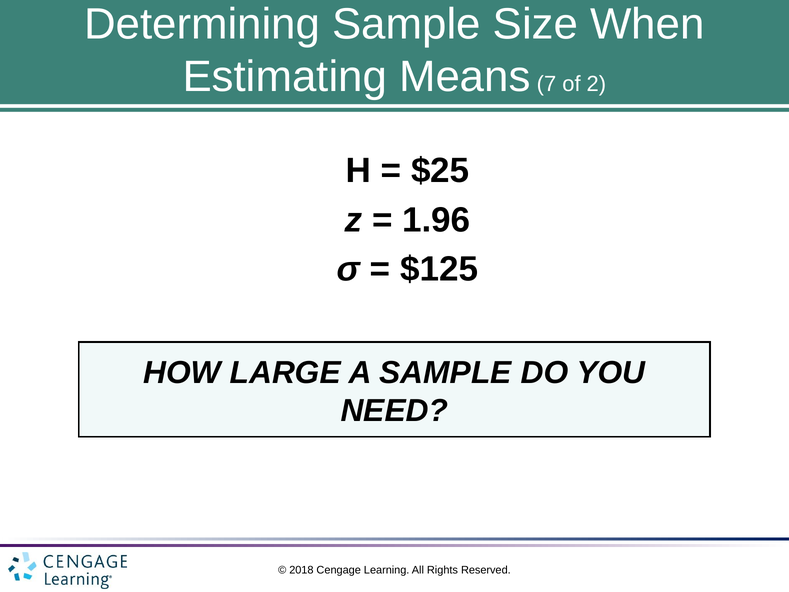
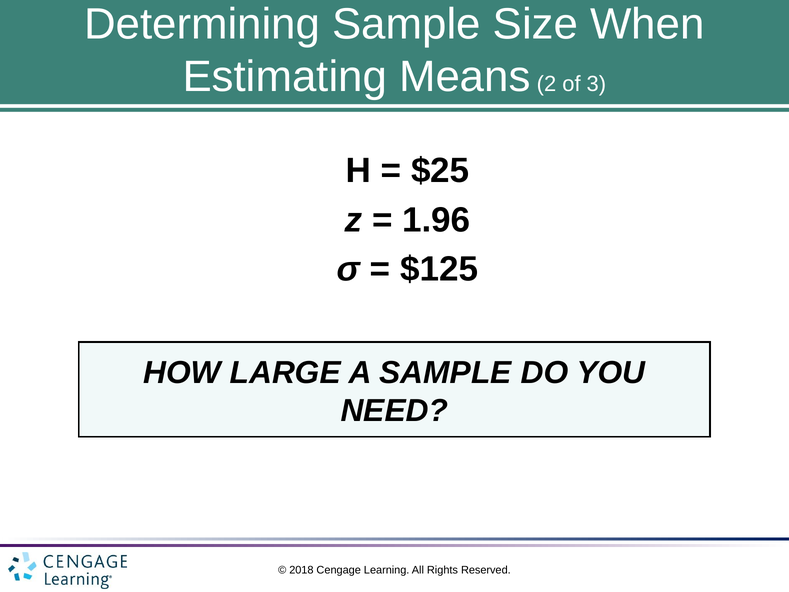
7: 7 -> 2 (546, 84)
2: 2 -> 3 (596, 84)
